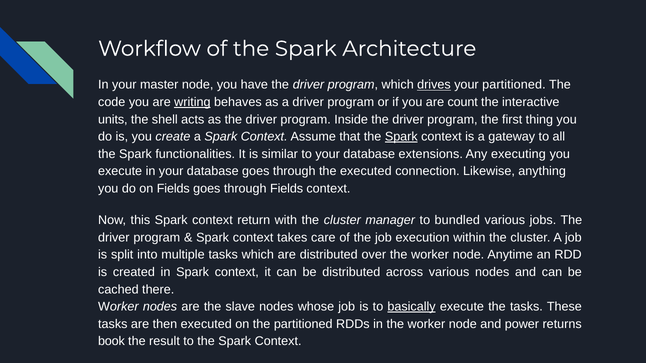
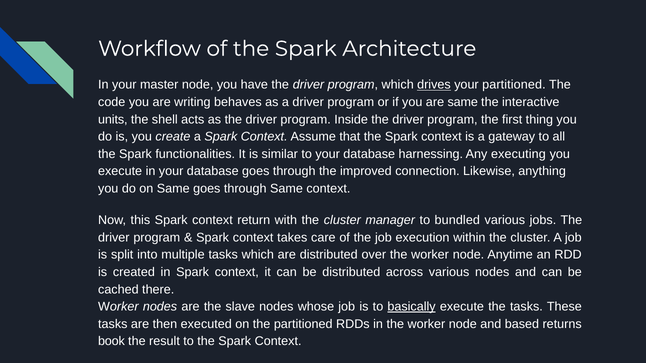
writing underline: present -> none (192, 102)
are count: count -> same (463, 102)
Spark underline: present -> none (401, 137)
extensions: extensions -> harnessing (431, 154)
the executed: executed -> improved (366, 171)
on Fields: Fields -> Same (173, 189)
through Fields: Fields -> Same (287, 189)
power: power -> based (522, 324)
